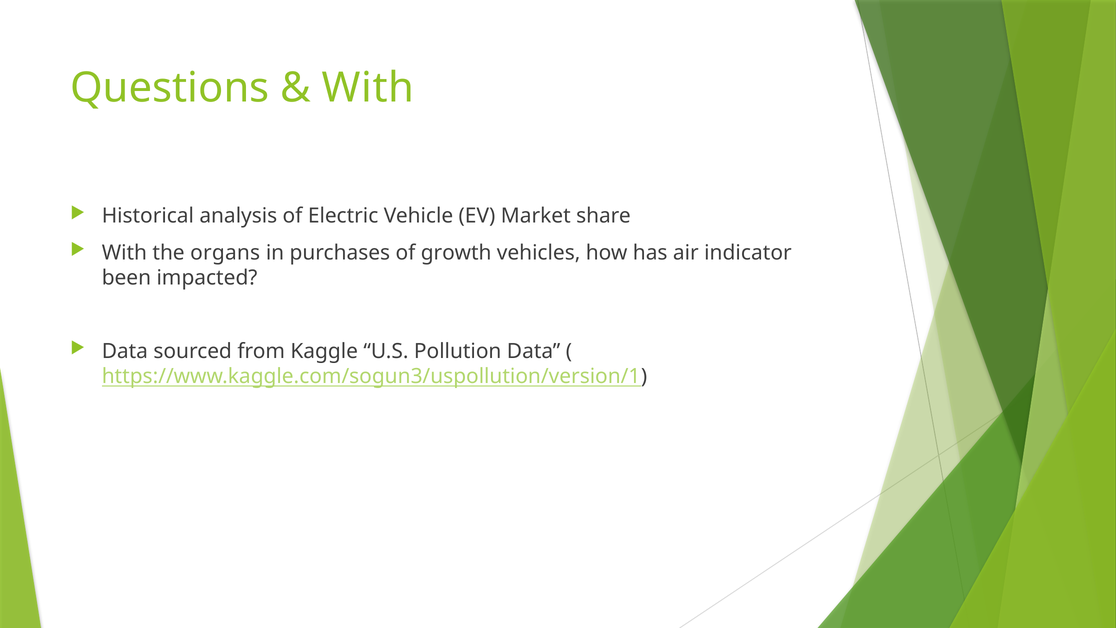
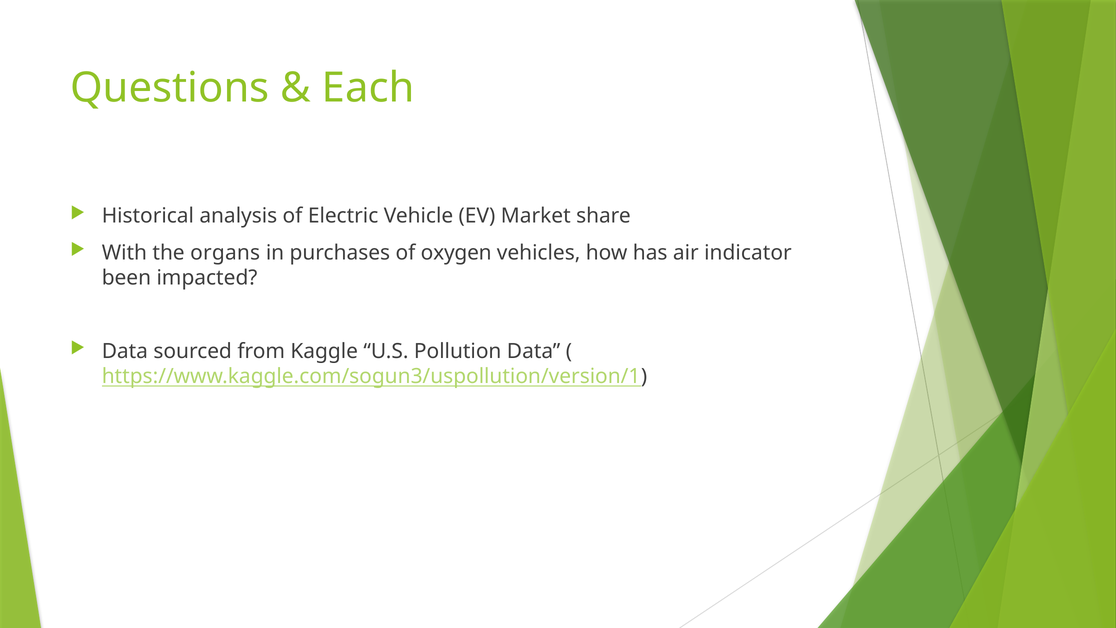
With: With -> Each (368, 88)
growth: growth -> oxygen (456, 253)
